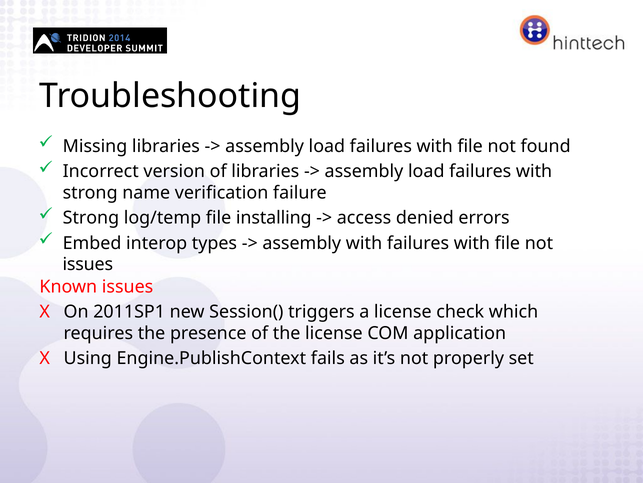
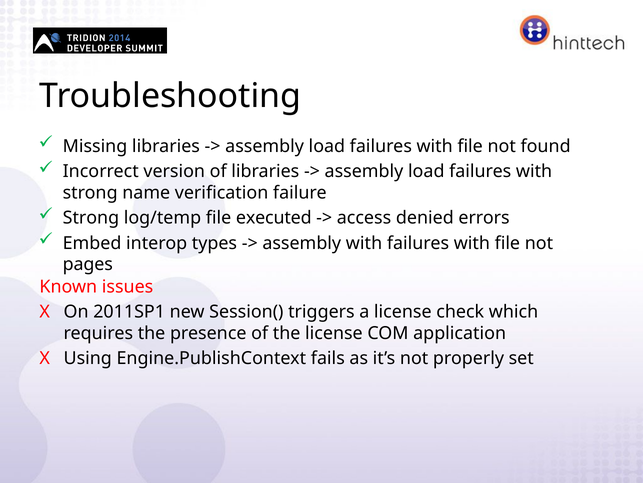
installing: installing -> executed (274, 218)
issues: issues -> pages (88, 264)
